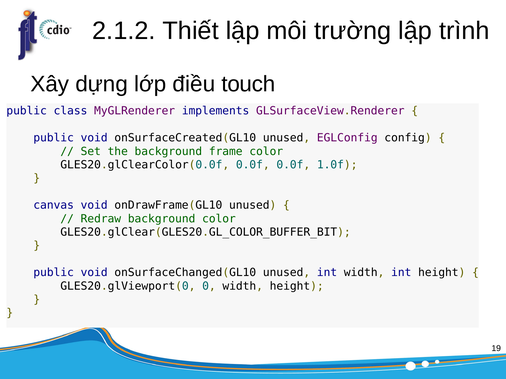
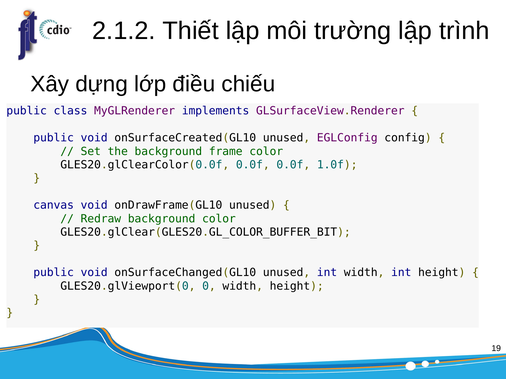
touch: touch -> chiếu (248, 84)
